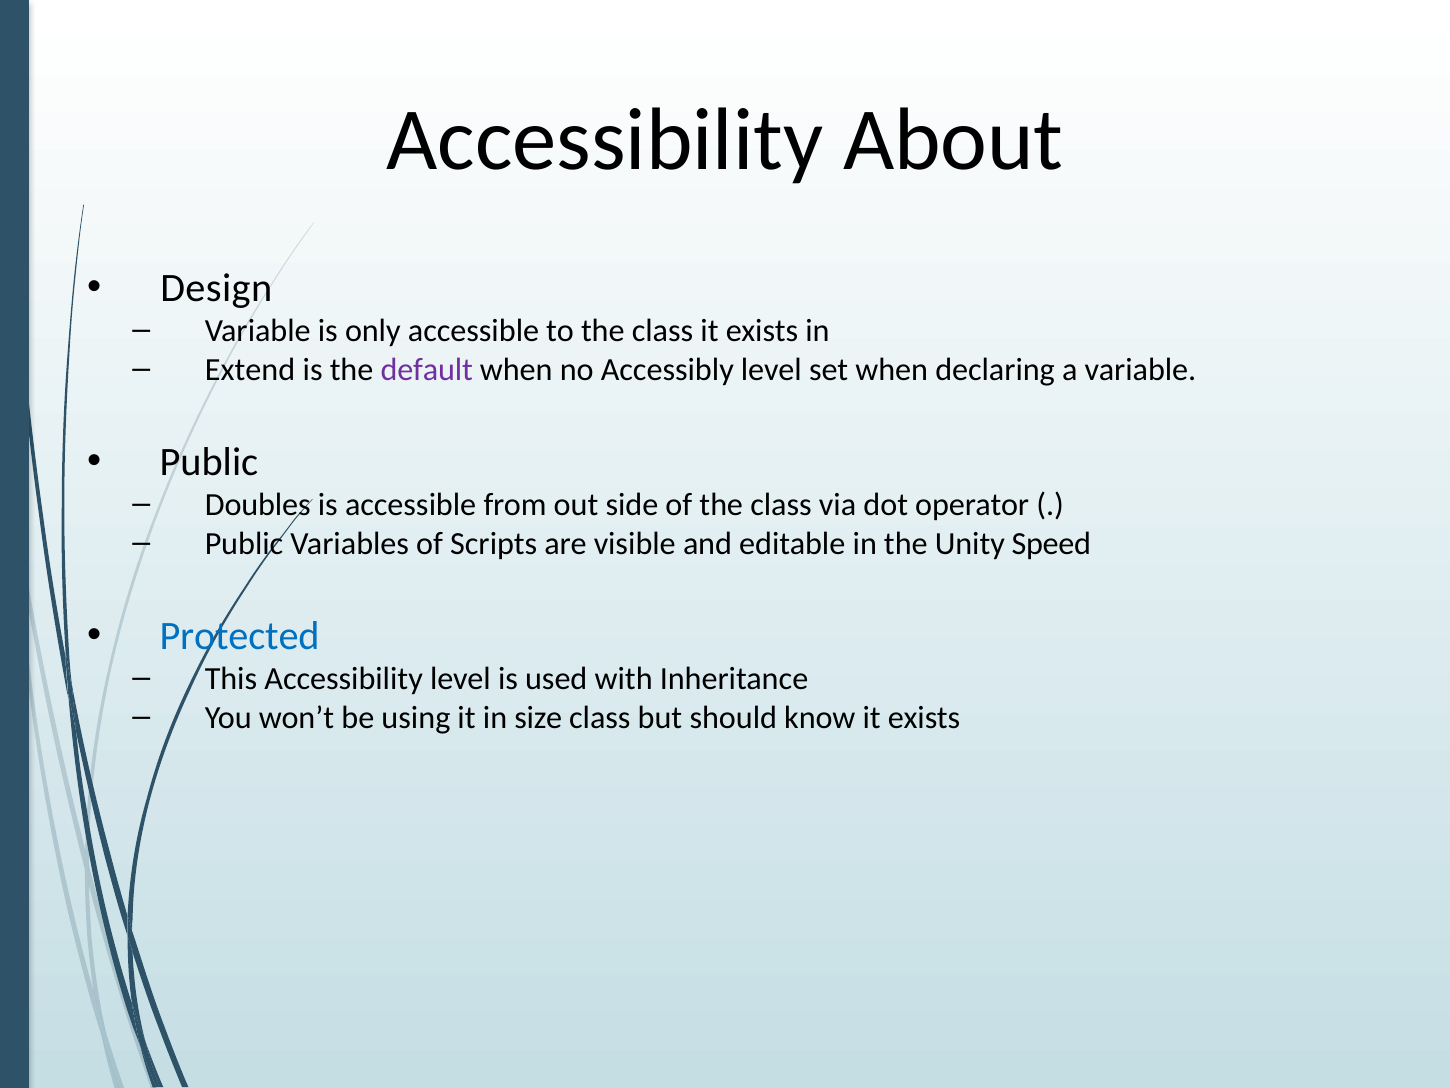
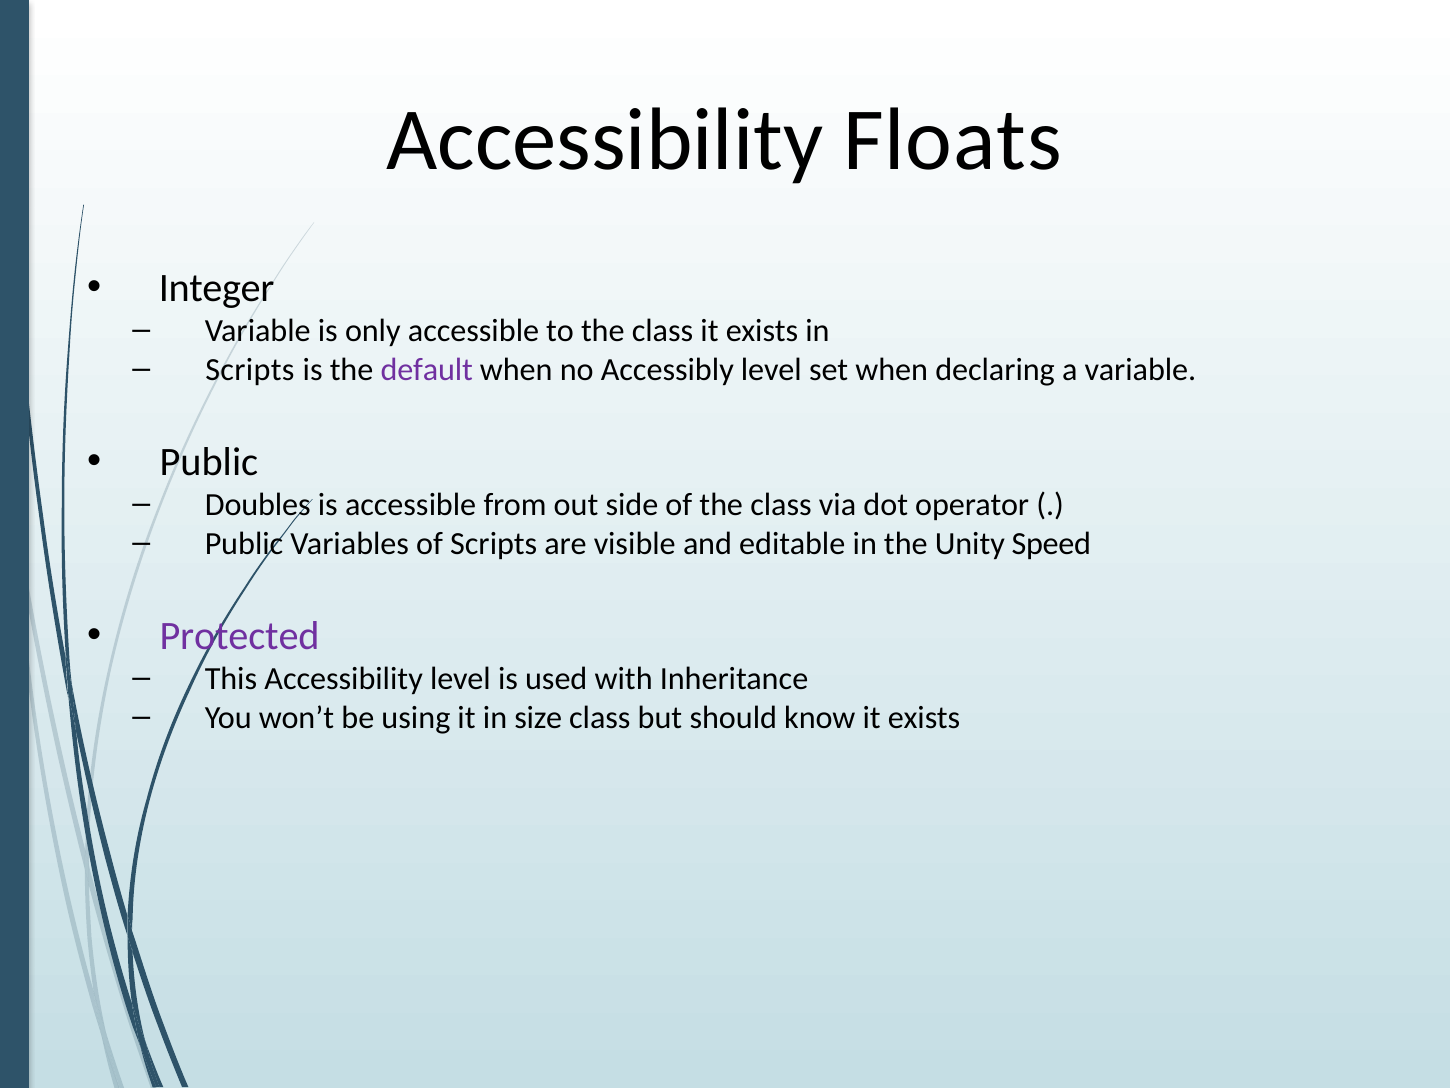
About: About -> Floats (953, 140)
Design: Design -> Integer (217, 288)
Extend: Extend -> Scripts (250, 370)
Protected colour: blue -> purple (240, 636)
